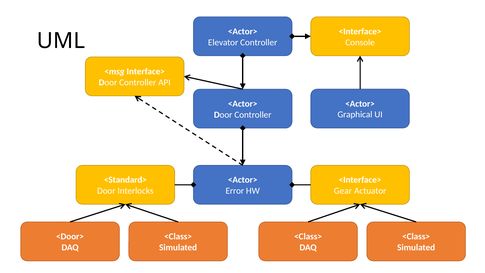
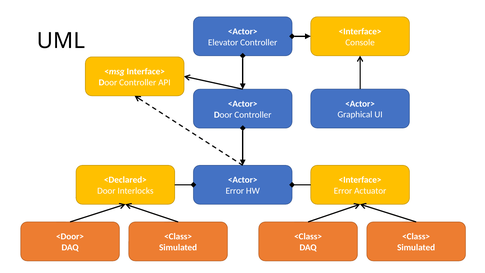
<Standard>: <Standard> -> <Declared> (125, 180)
Gear: Gear -> Error (343, 191)
